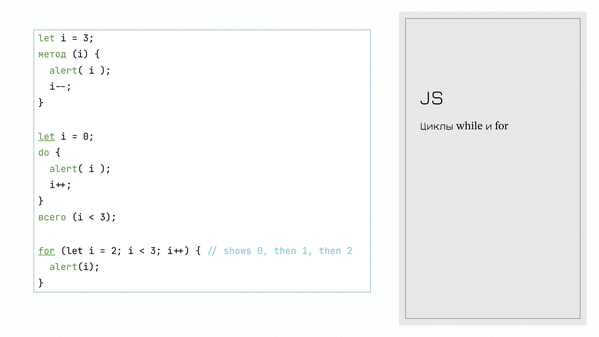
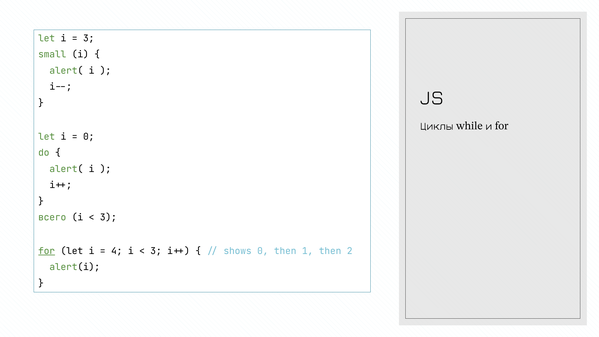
метод: метод -> small (52, 55)
let underline: present -> none (47, 137)
2: 2 -> 4 (117, 251)
